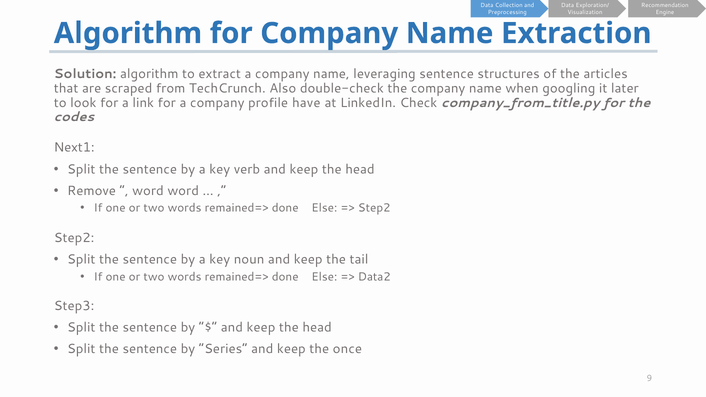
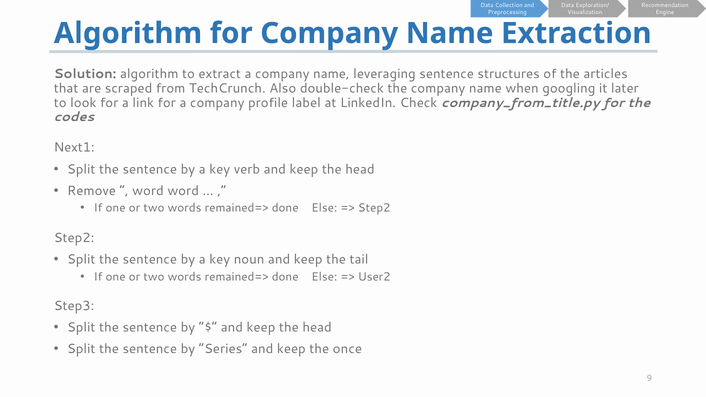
have: have -> label (306, 103)
Data2: Data2 -> User2 (374, 277)
